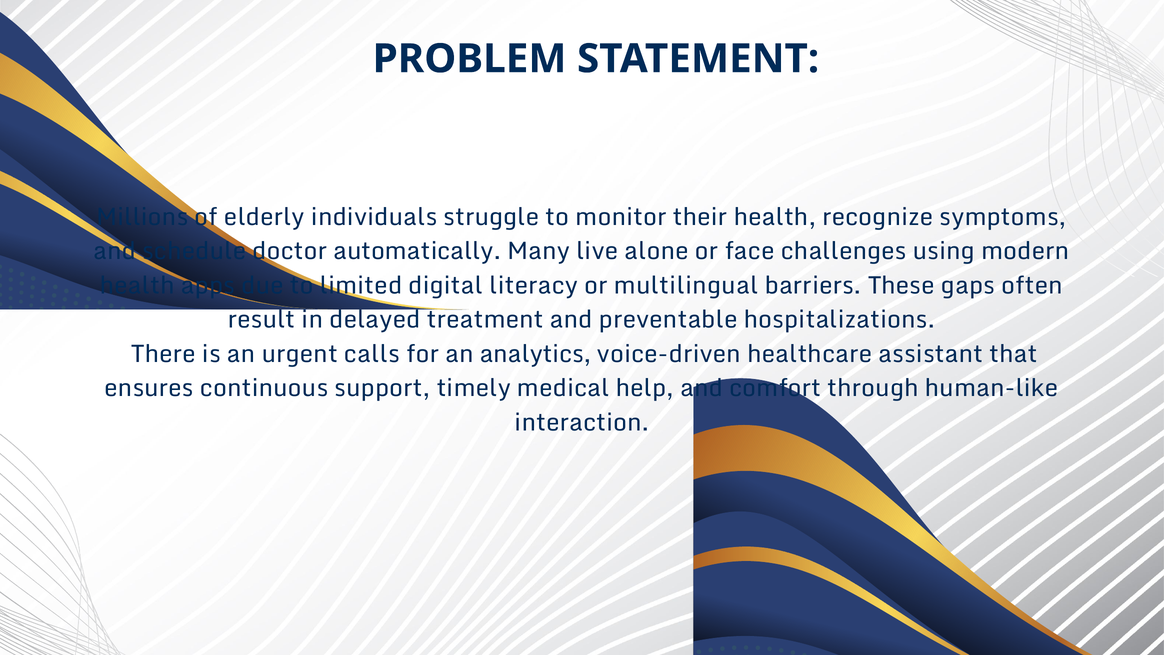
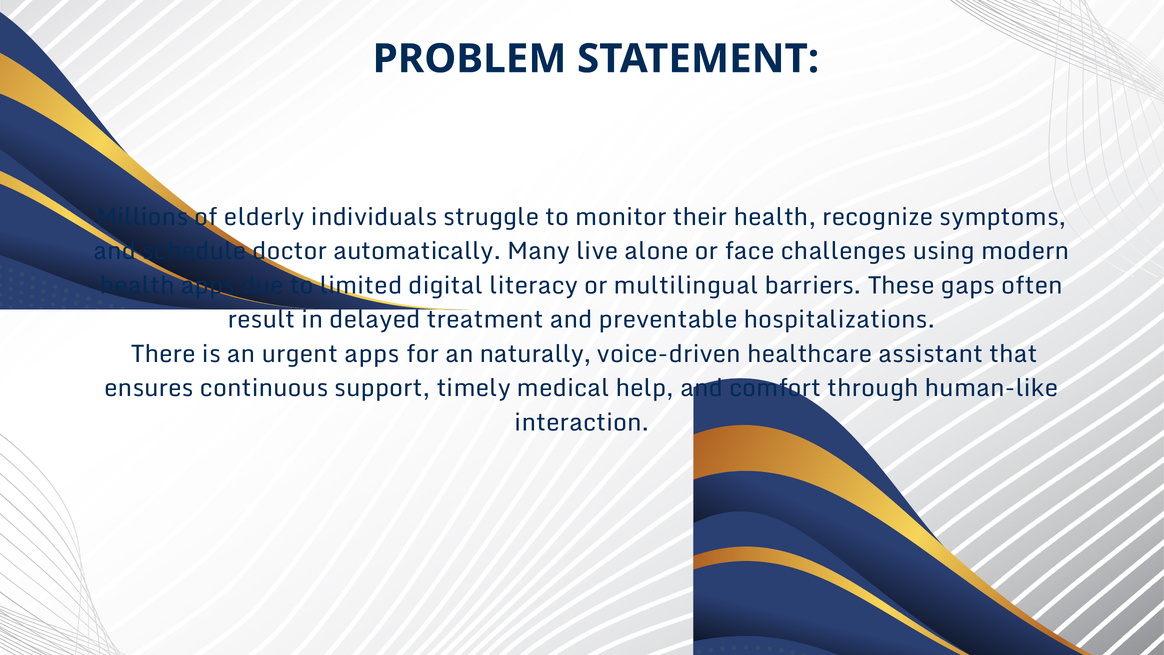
urgent calls: calls -> apps (372, 354)
analytics: analytics -> naturally (536, 354)
